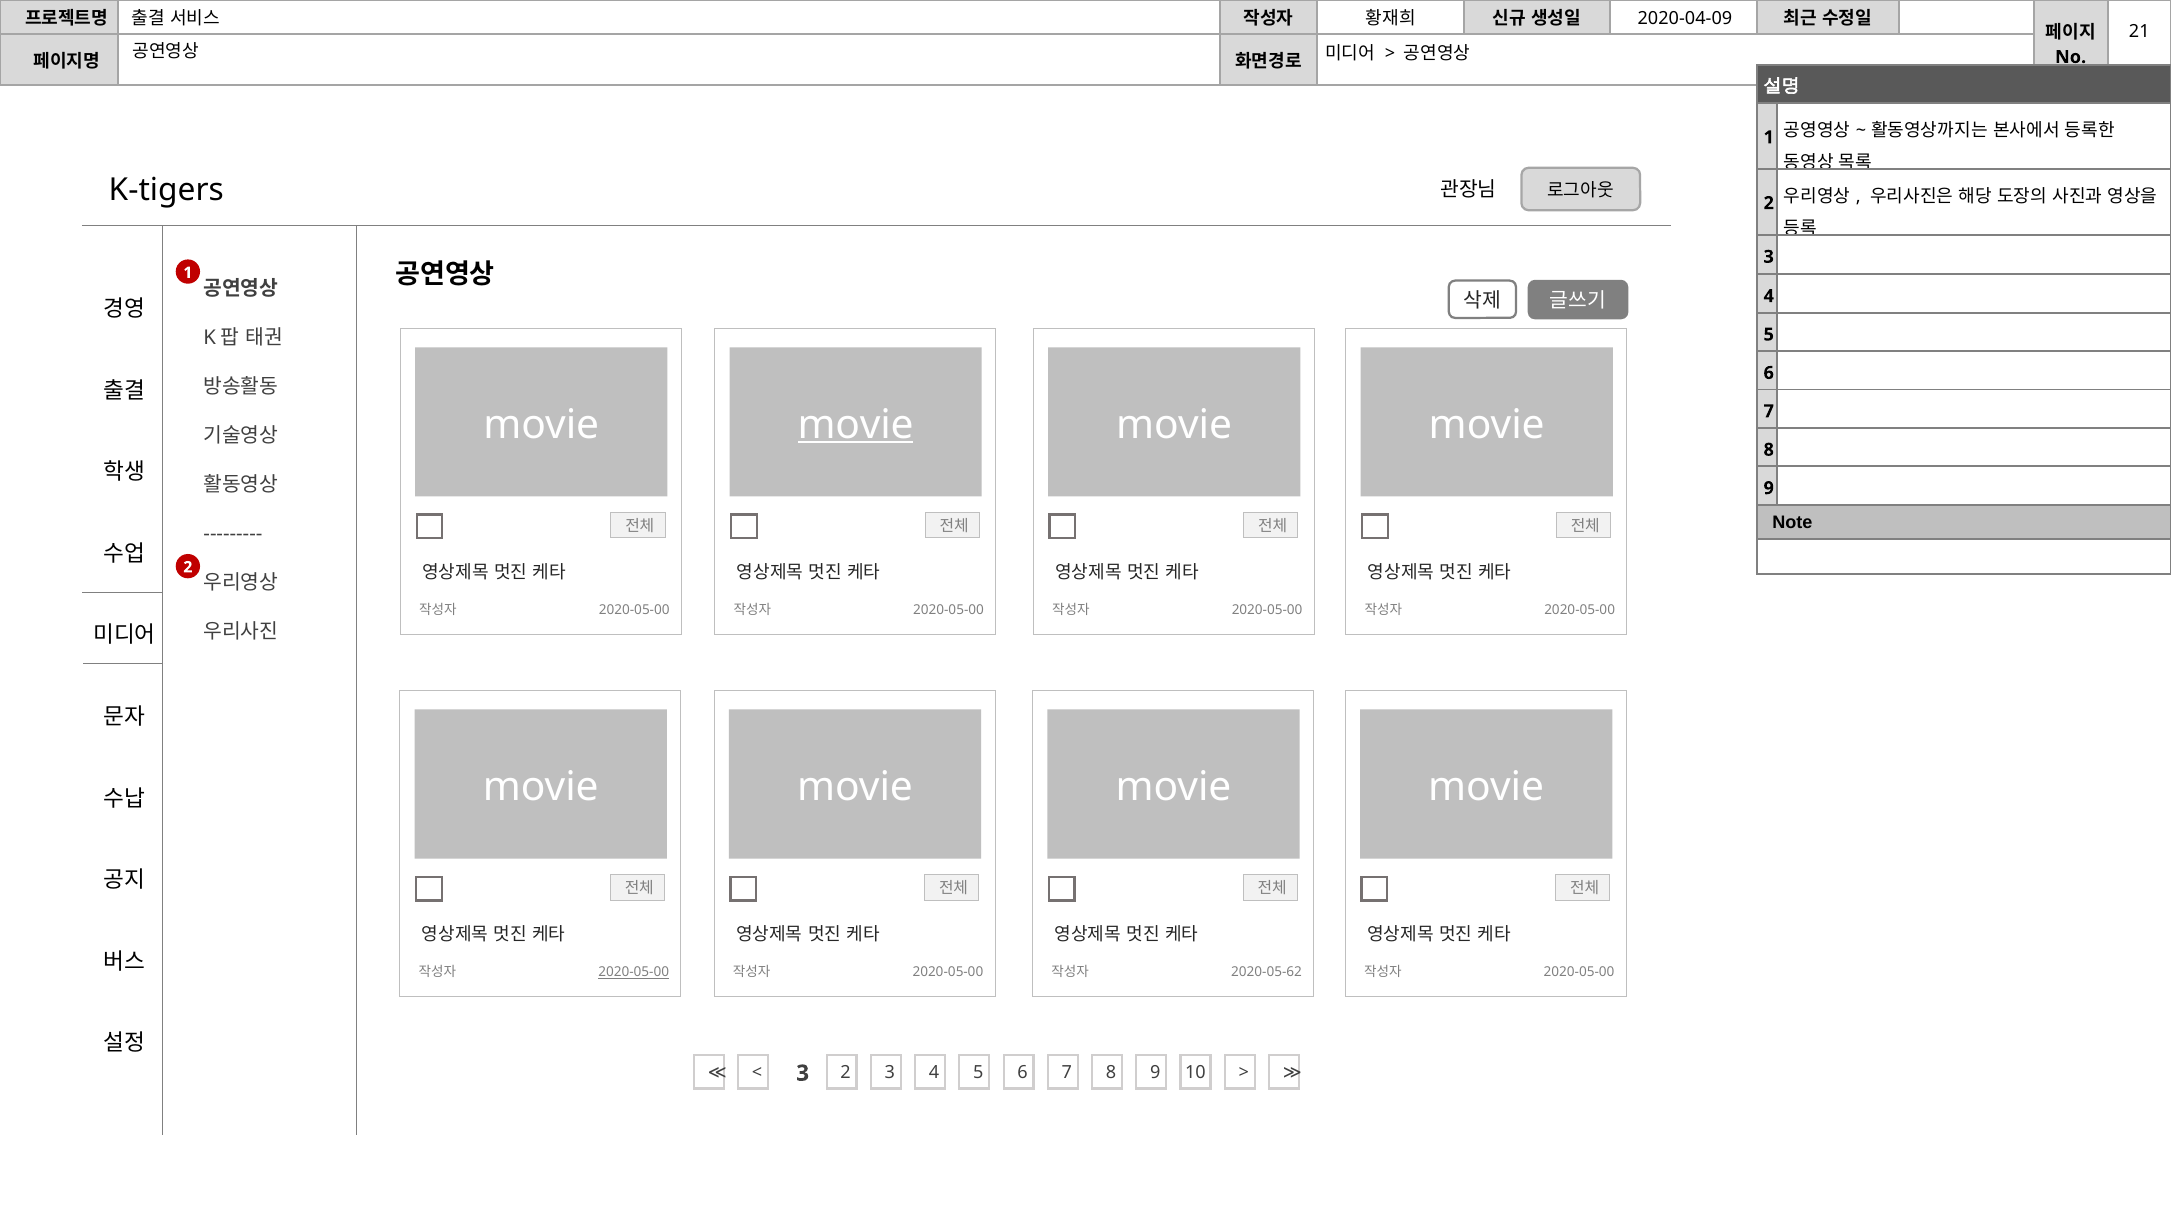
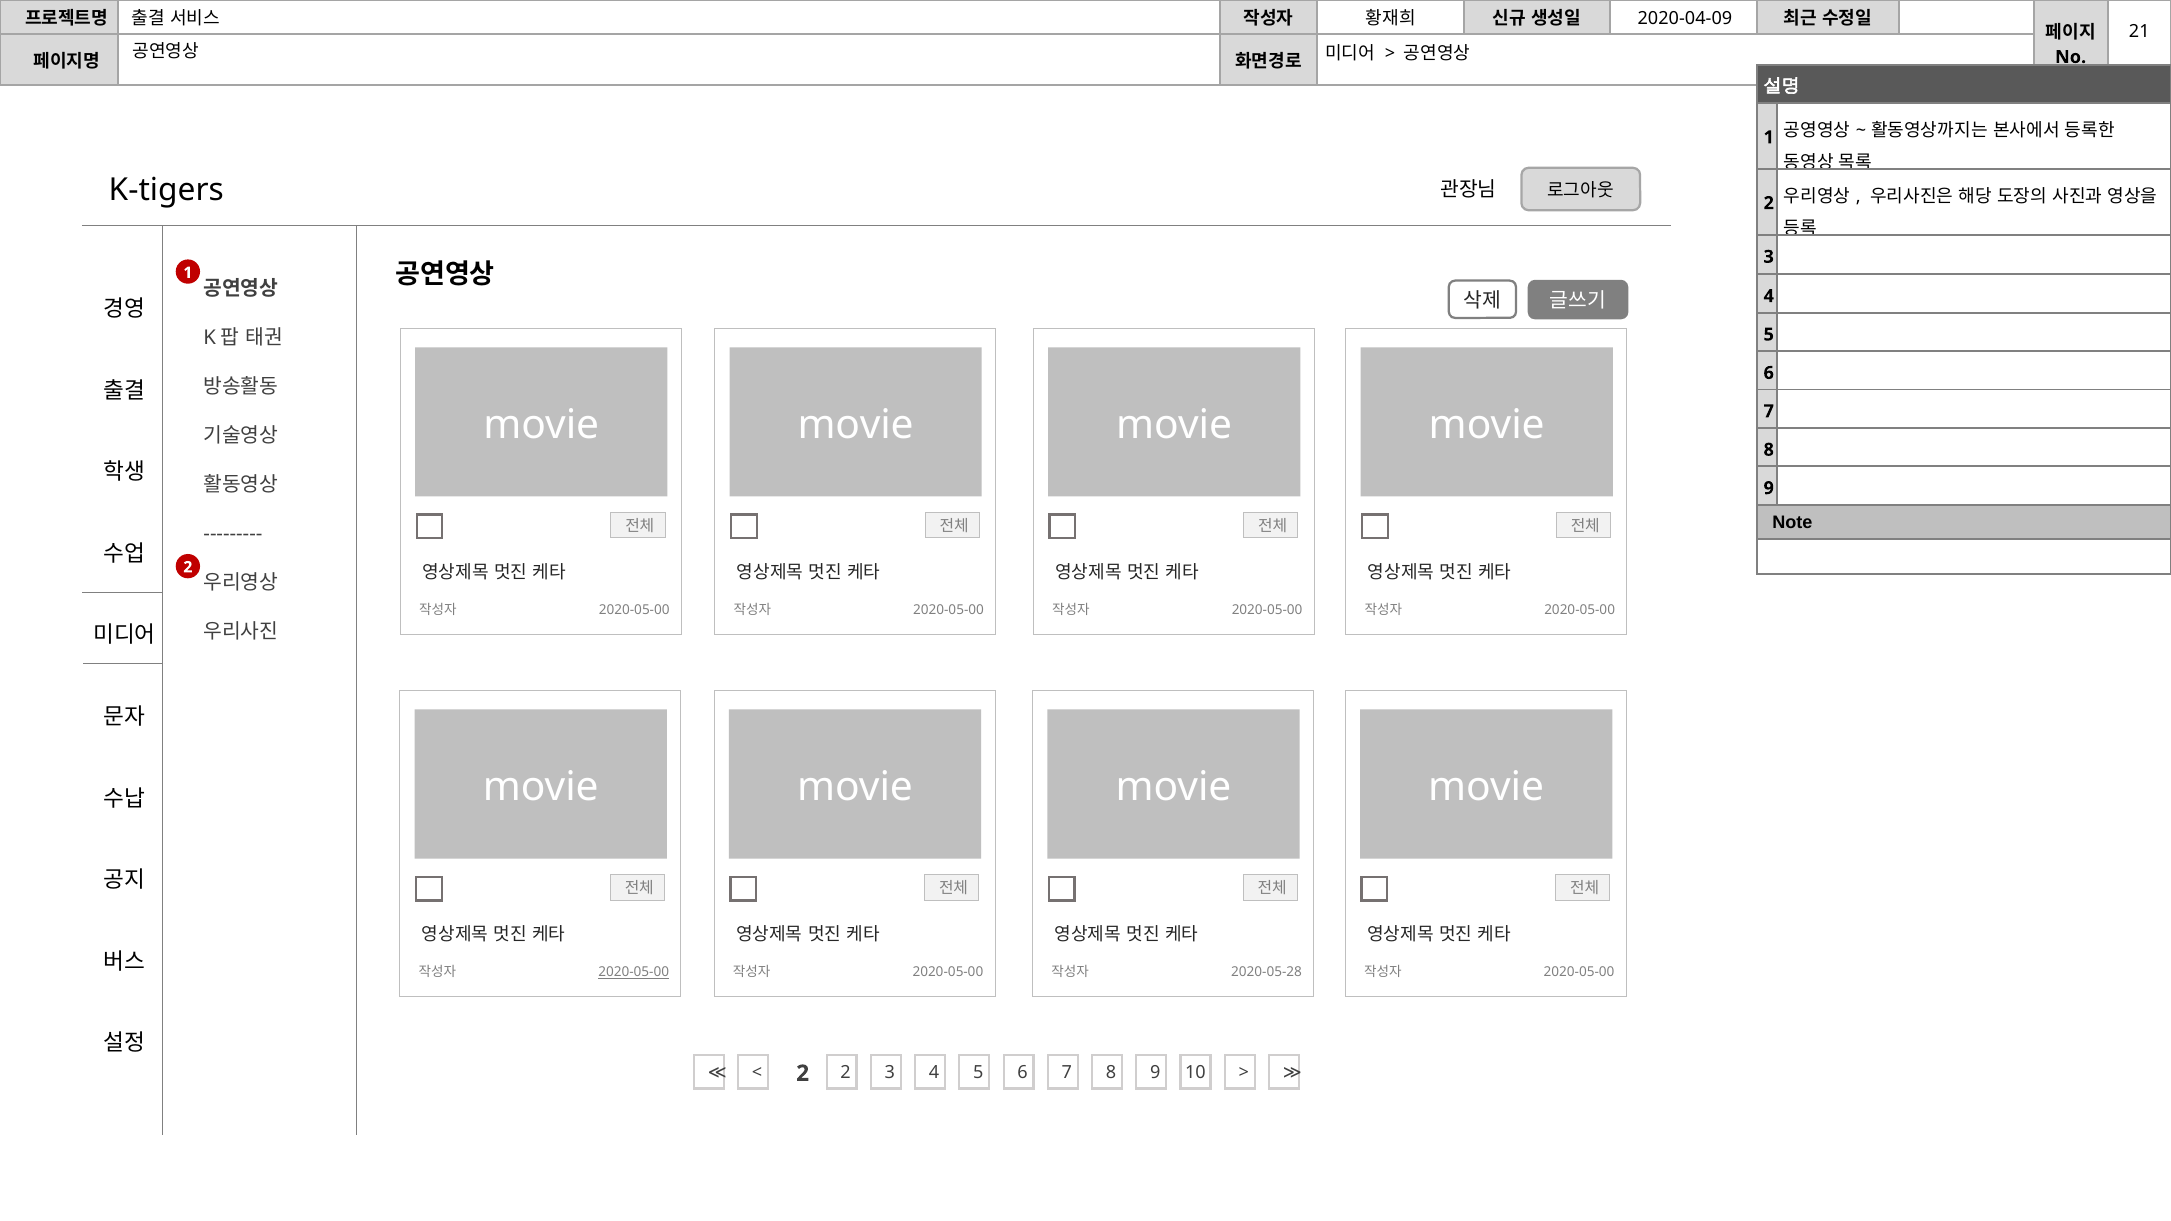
movie underline: present -> none (856, 425)
2020-05-62: 2020-05-62 -> 2020-05-28 (1267, 972)
3: 3 -> 2 (803, 1073)
